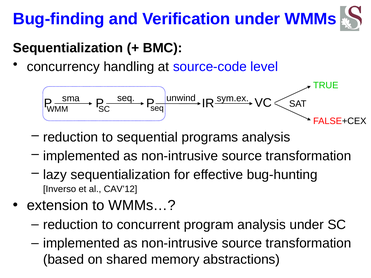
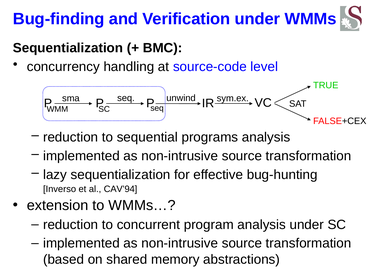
CAV’12: CAV’12 -> CAV’94 (121, 189)
